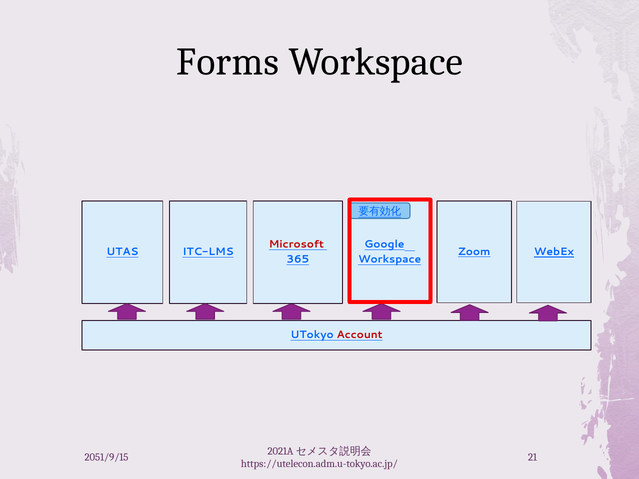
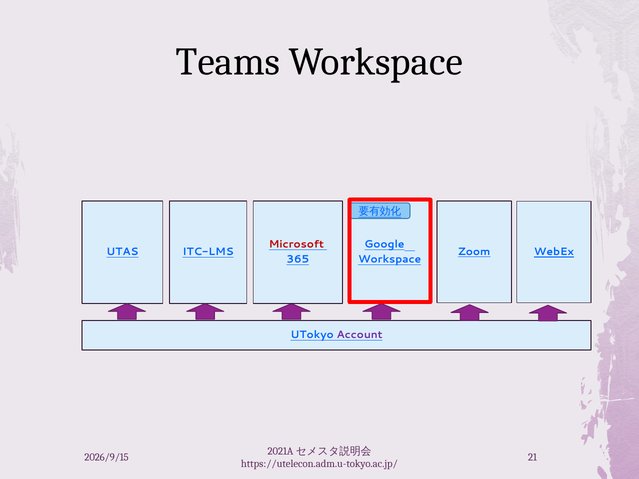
Forms: Forms -> Teams (228, 62)
Account colour: red -> purple (360, 335)
2051/9/15: 2051/9/15 -> 2026/9/15 (107, 458)
